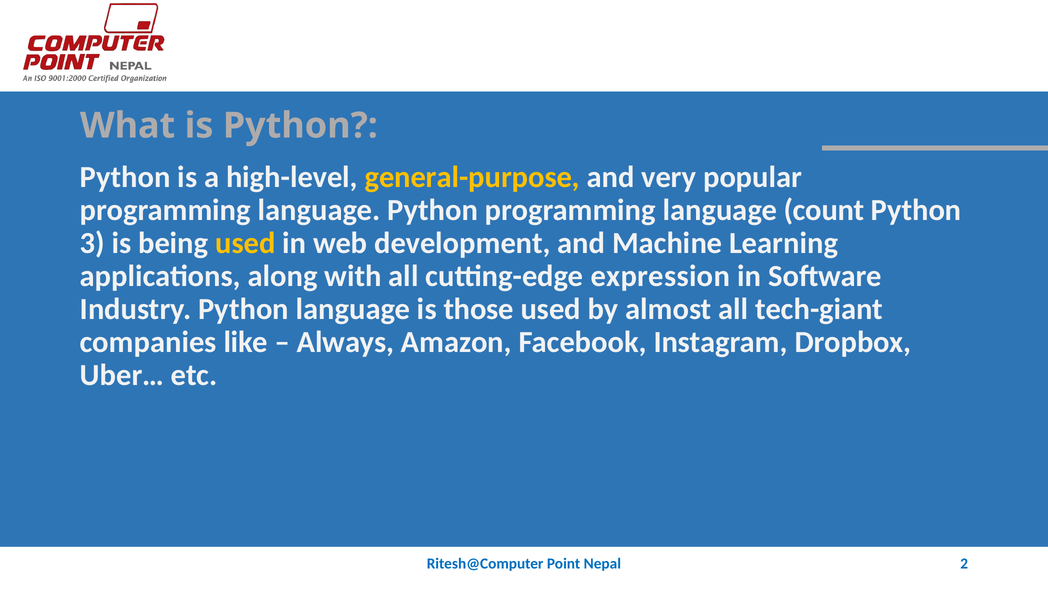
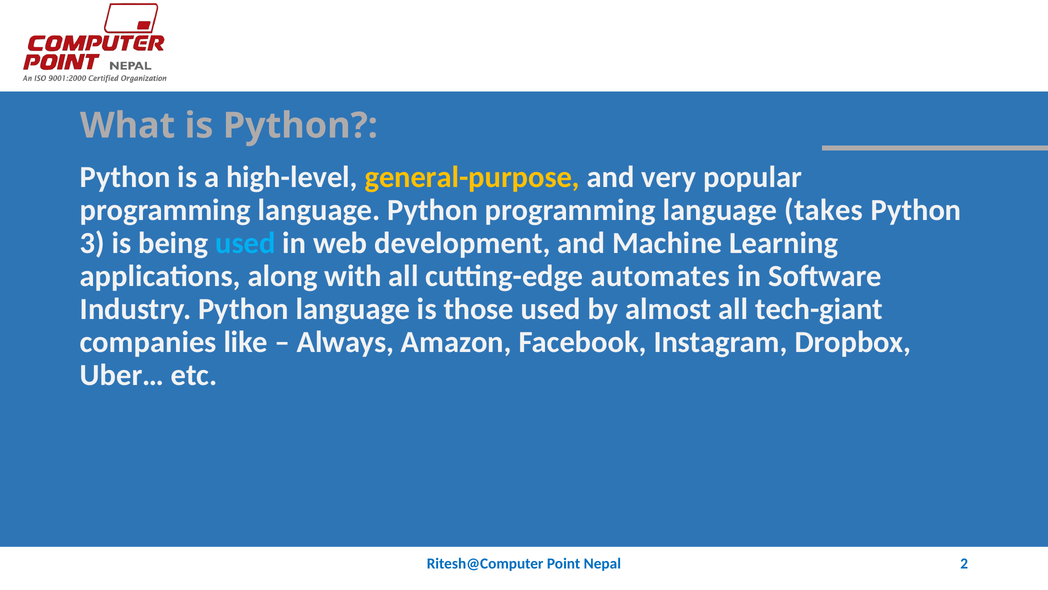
count: count -> takes (824, 210)
used colour: yellow -> light blue (245, 243)
expression: expression -> automates (660, 276)
